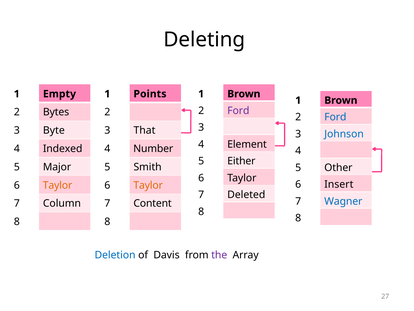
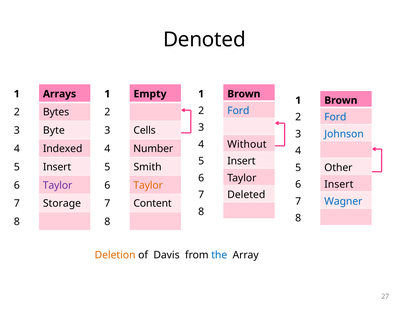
Deleting: Deleting -> Denoted (204, 40)
Empty: Empty -> Arrays (60, 94)
Points: Points -> Empty (150, 94)
Ford colour: purple -> blue (238, 111)
That: That -> Cells (145, 130)
Element: Element -> Without (247, 144)
Either: Either -> Insert (241, 161)
Major: Major -> Insert (57, 167)
Taylor colour: orange -> purple (58, 185)
Column: Column -> Storage (62, 203)
Deletion colour: blue -> orange (115, 255)
the colour: purple -> blue (219, 255)
